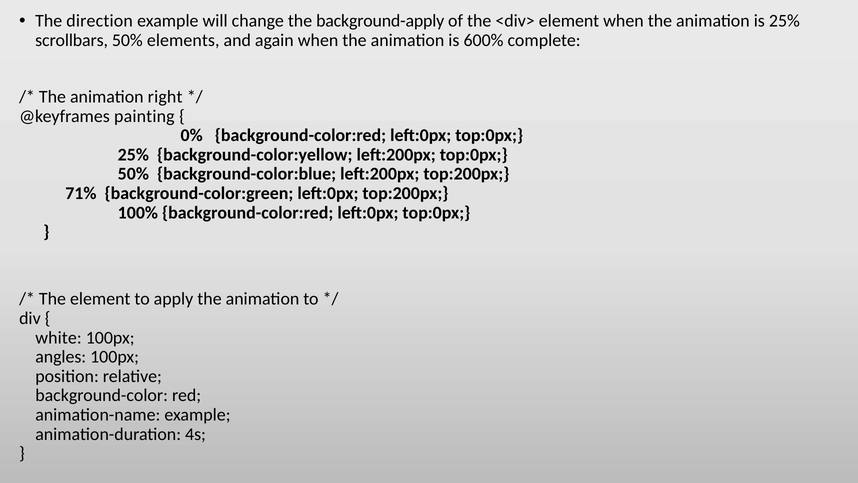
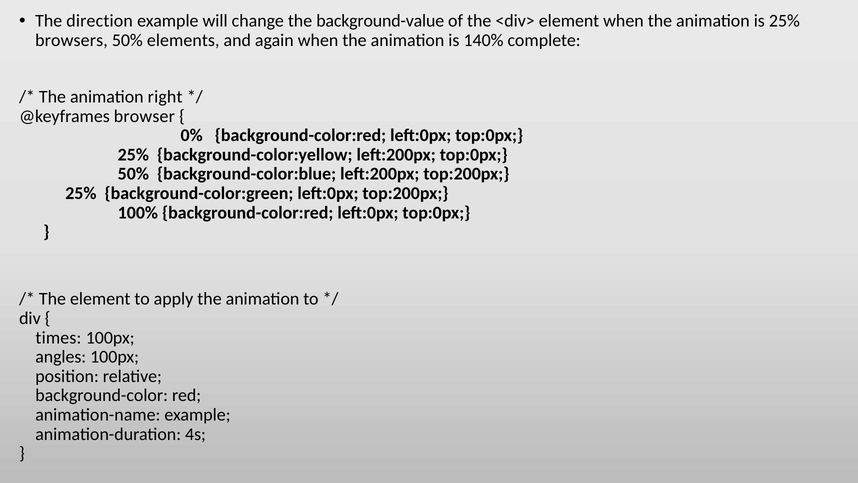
background-apply: background-apply -> background-value (380, 21)
scrollbars: scrollbars -> browsers (71, 40)
600%: 600% -> 140% (484, 40)
painting: painting -> browser (144, 116)
71%: 71% -> 25% (81, 193)
white: white -> times (58, 337)
